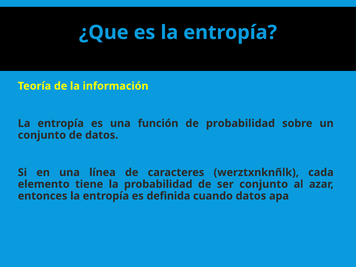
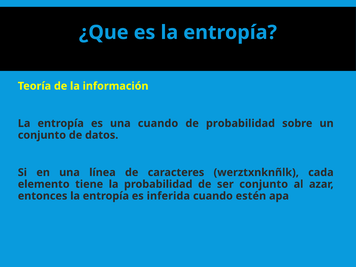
una función: función -> cuando (158, 123)
definida: definida -> inferida (168, 196)
cuando datos: datos -> estén (251, 196)
